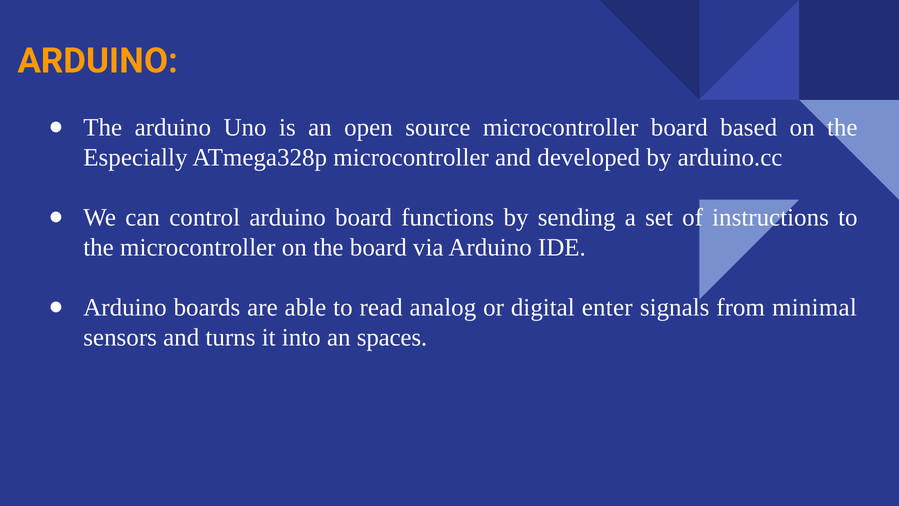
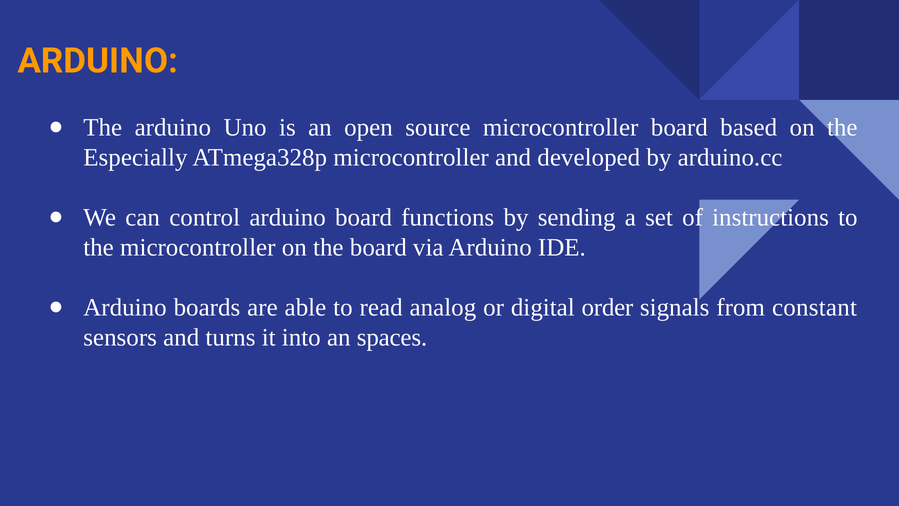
enter: enter -> order (607, 308)
minimal: minimal -> constant (814, 308)
